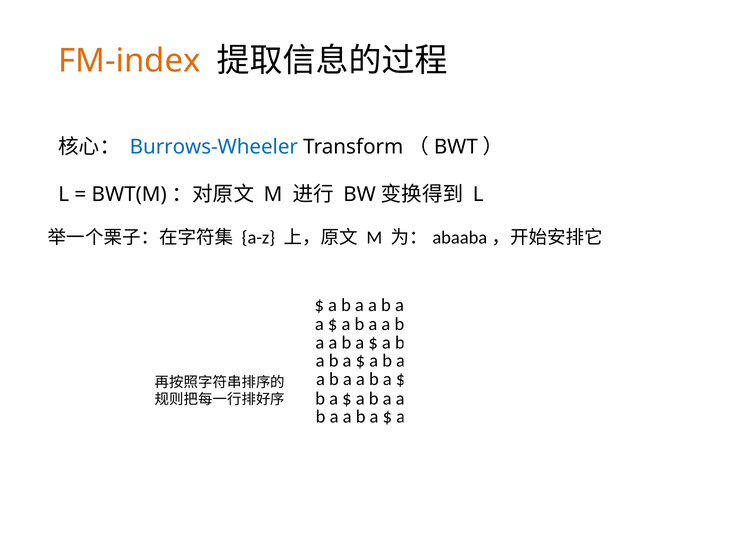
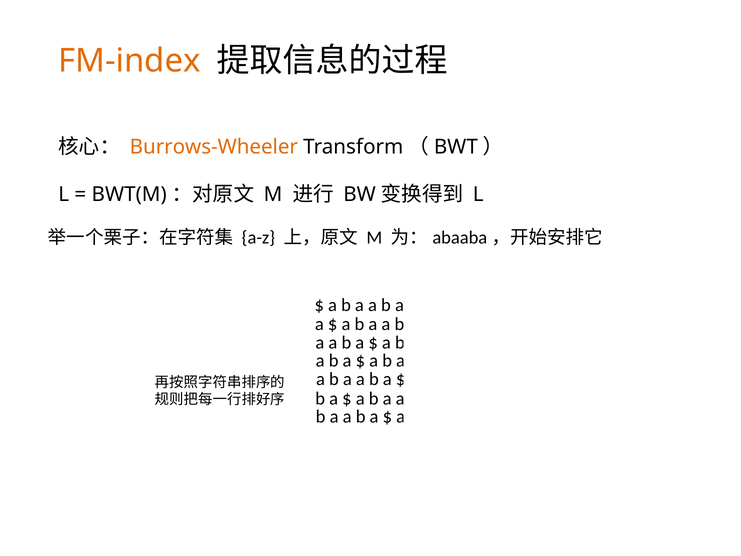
Burrows-Wheeler colour: blue -> orange (214, 147)
